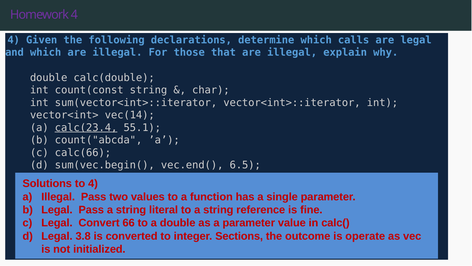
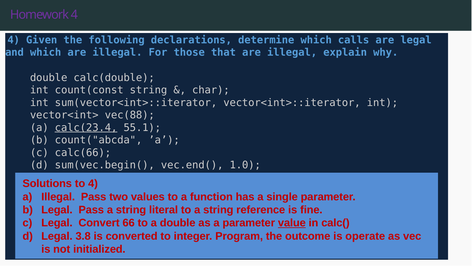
vec(14: vec(14 -> vec(88 (130, 115)
6.5: 6.5 -> 1.0 (245, 165)
value underline: none -> present (292, 223)
Sections: Sections -> Program (239, 236)
